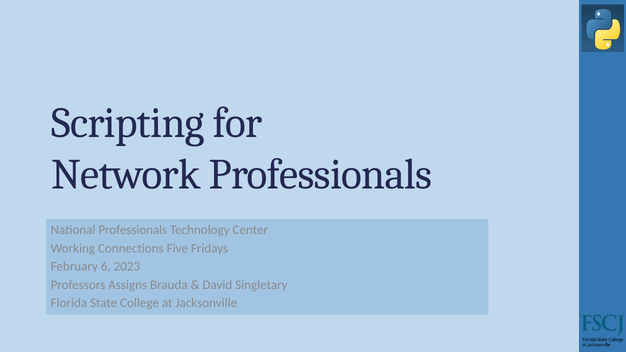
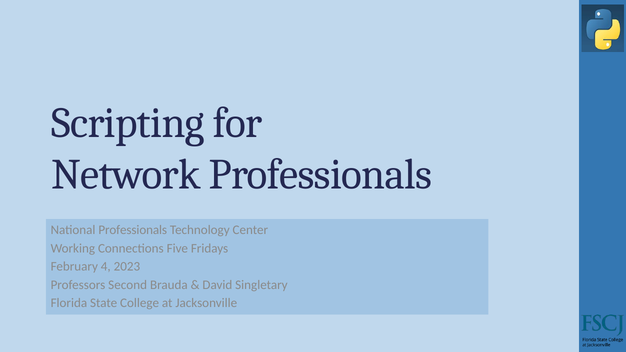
6: 6 -> 4 (106, 267)
Assigns: Assigns -> Second (128, 285)
